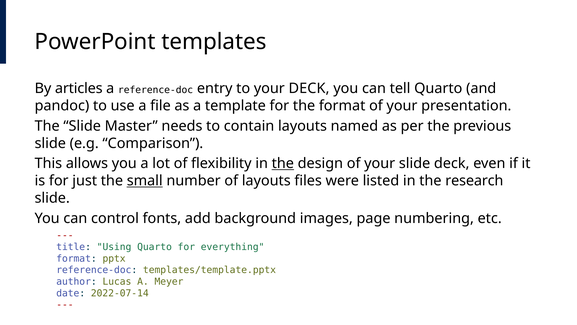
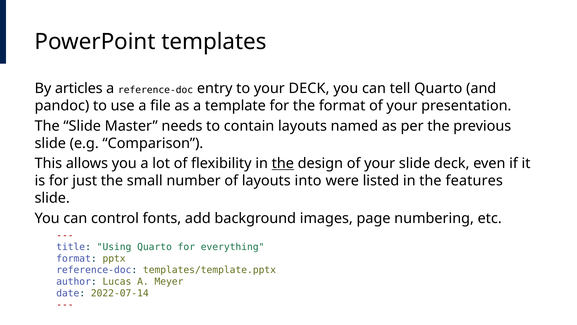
small underline: present -> none (145, 181)
files: files -> into (308, 181)
research: research -> features (474, 181)
